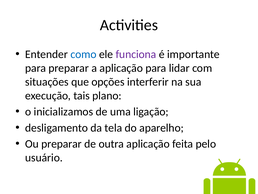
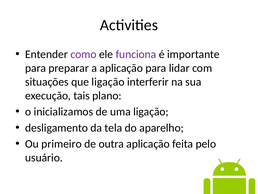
como colour: blue -> purple (83, 54)
que opções: opções -> ligação (108, 82)
Ou preparar: preparar -> primeiro (62, 144)
